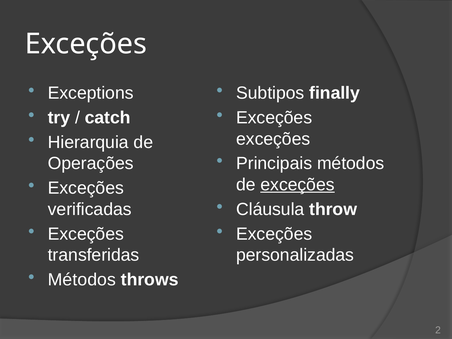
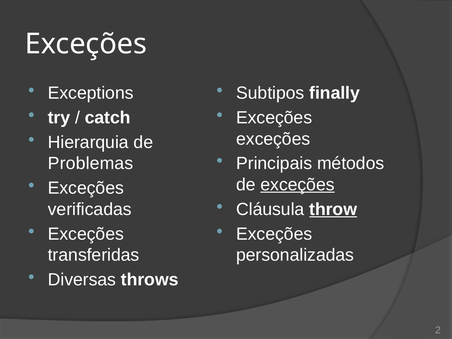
Operações: Operações -> Problemas (91, 164)
throw underline: none -> present (333, 209)
Métodos: Métodos -> Diversas (82, 280)
